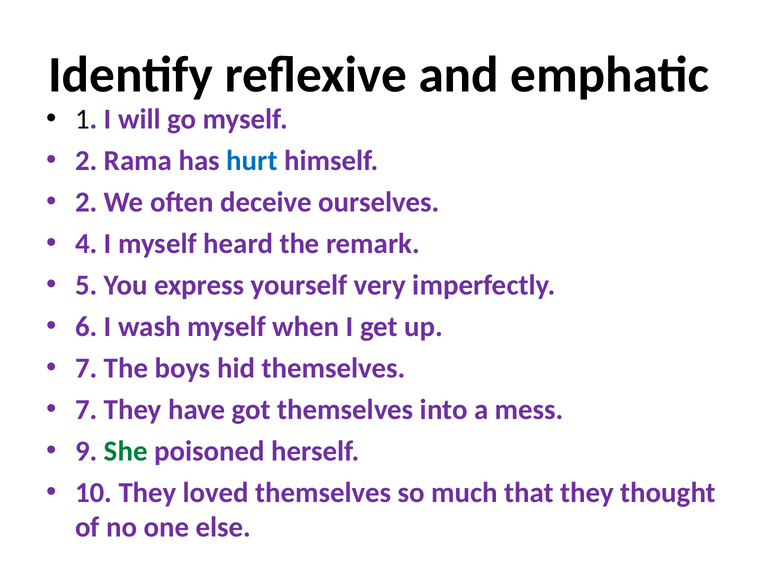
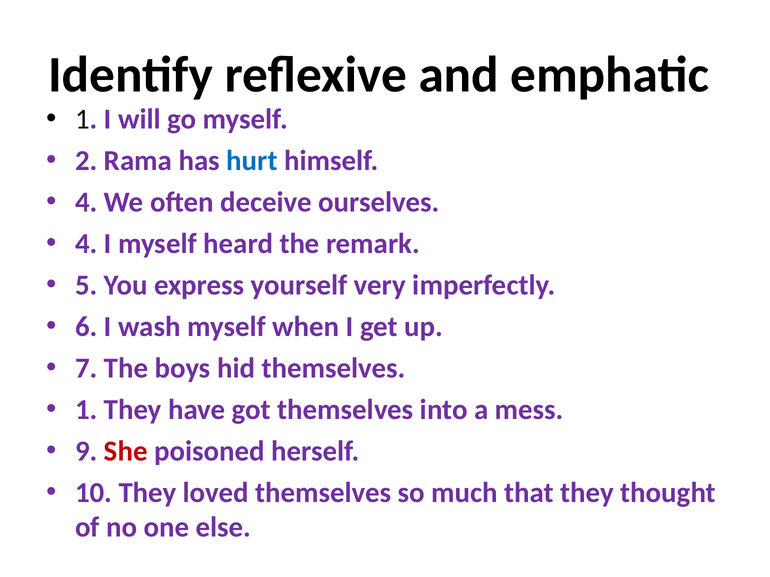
2: 2 -> 4 (86, 203)
7: 7 -> 1 (86, 410)
She colour: green -> red (126, 452)
